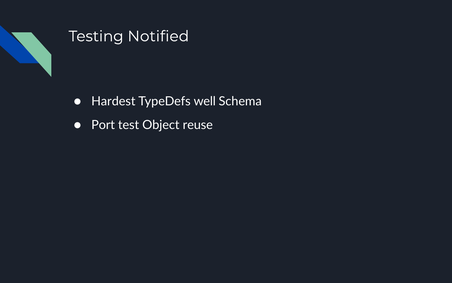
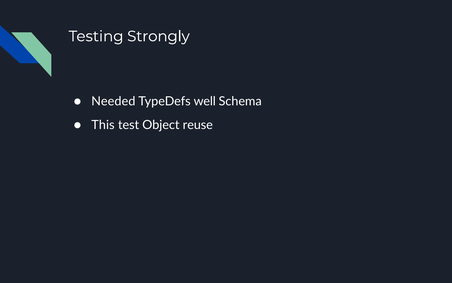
Notified: Notified -> Strongly (158, 36)
Hardest: Hardest -> Needed (113, 101)
Port: Port -> This (103, 125)
